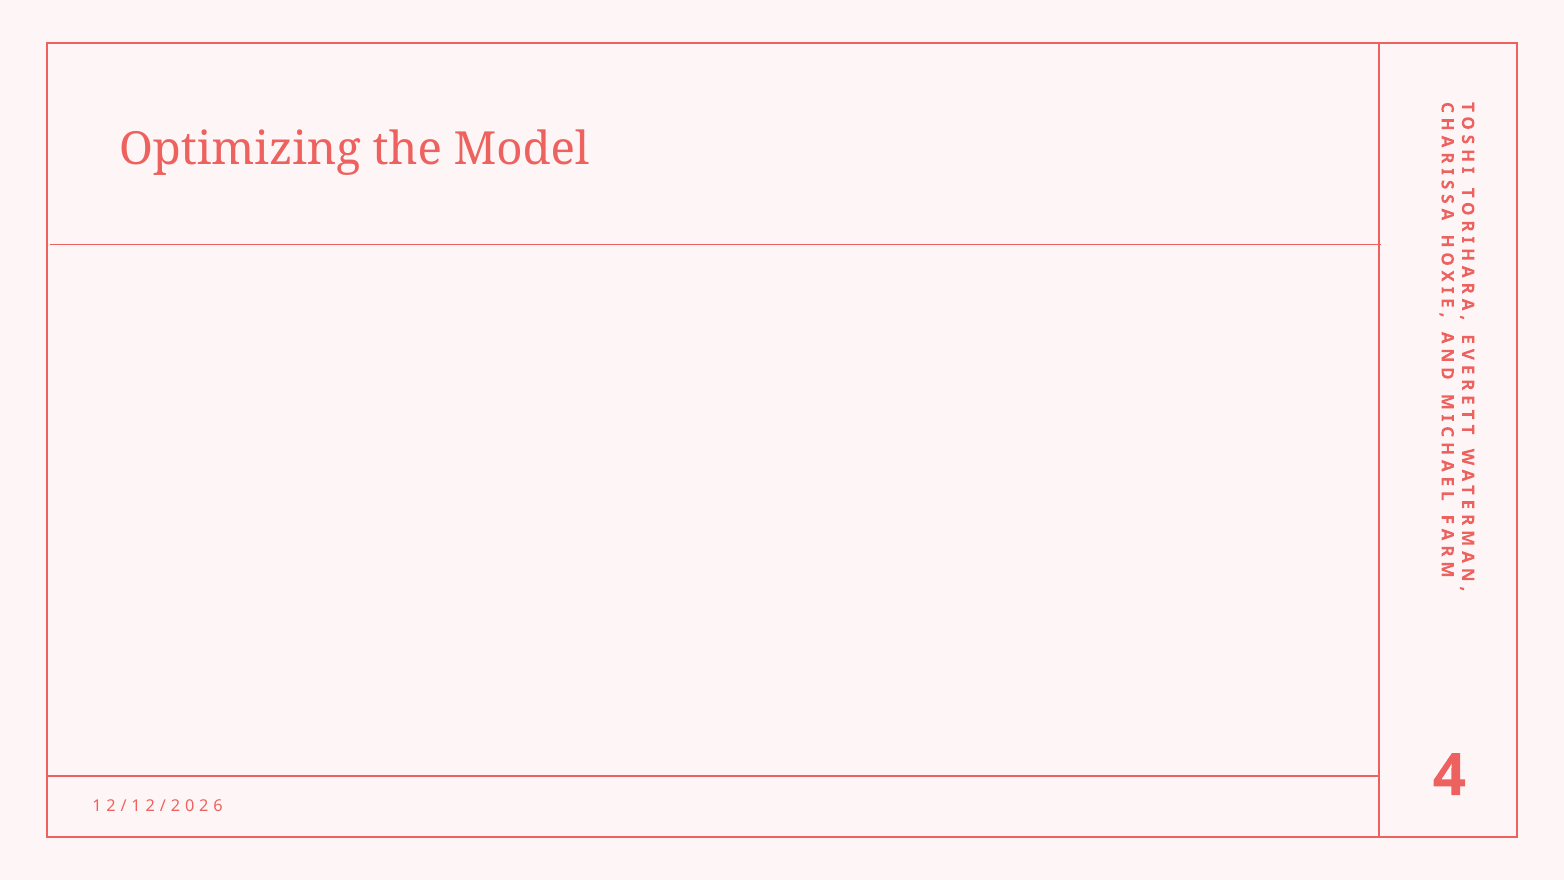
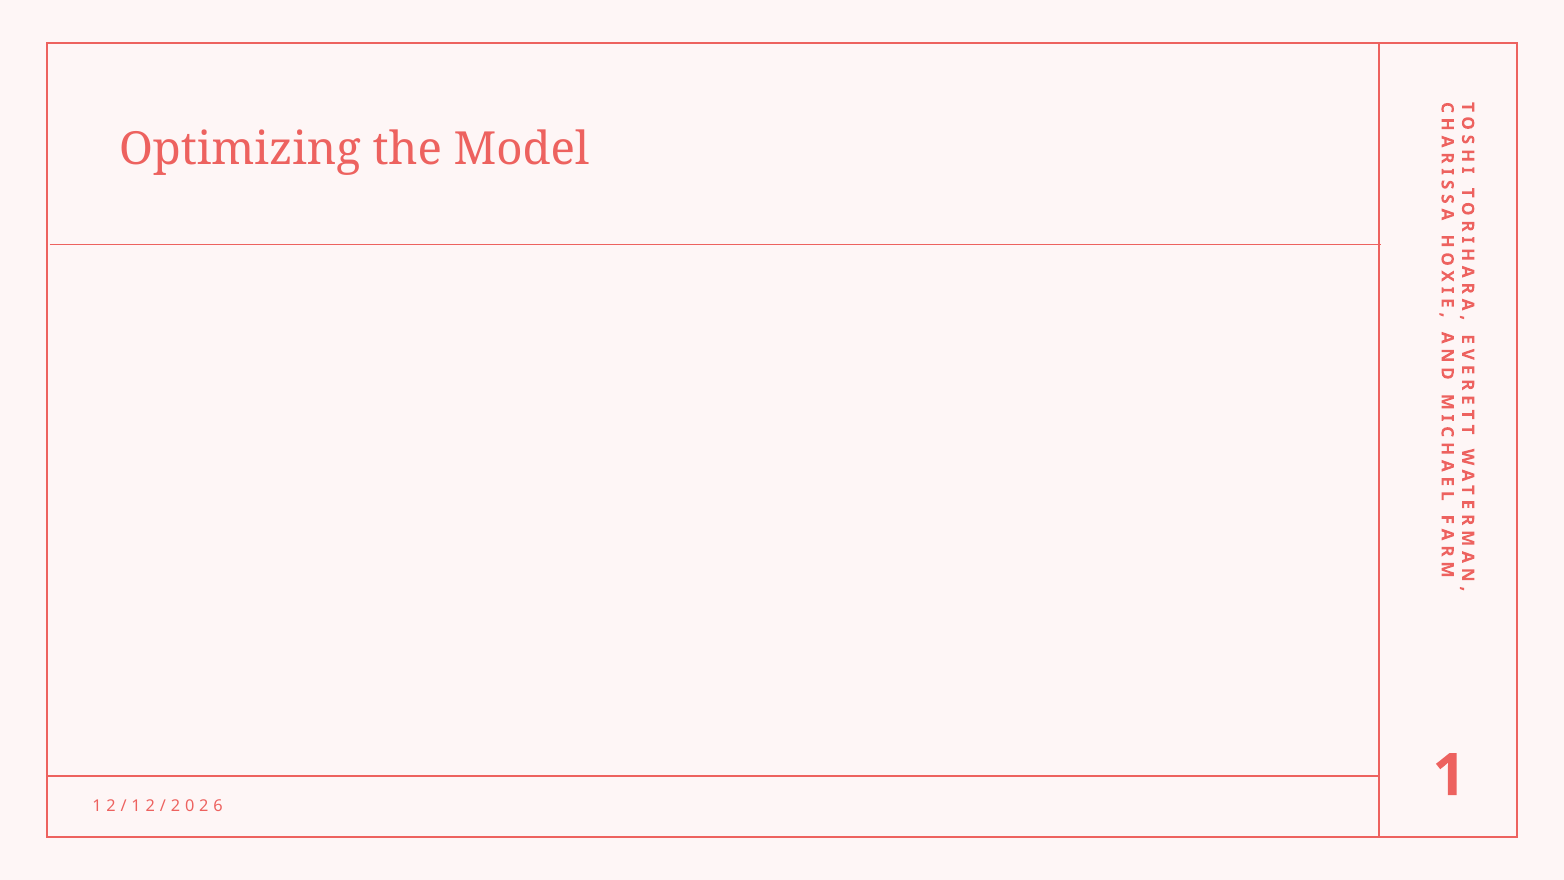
4: 4 -> 1 (1449, 775)
